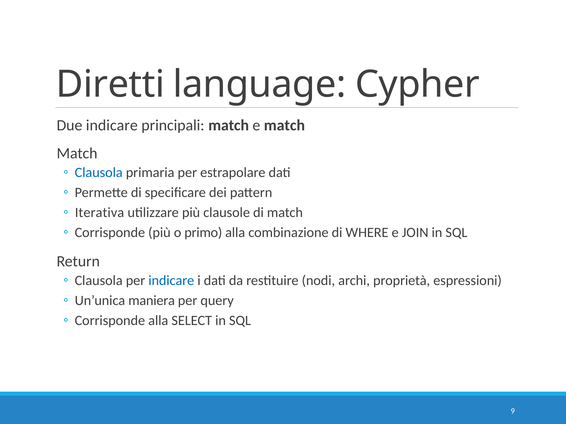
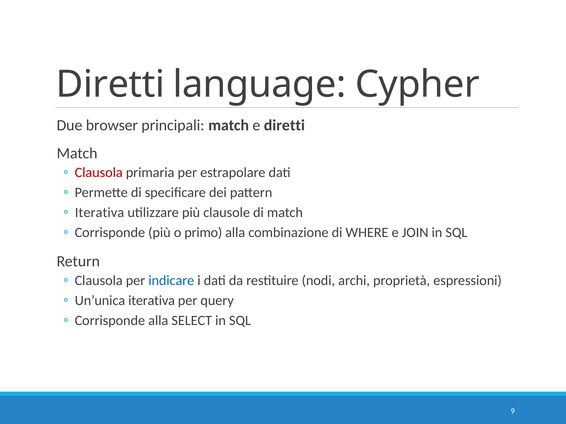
Due indicare: indicare -> browser (112, 125)
e match: match -> diretti (284, 125)
Clausola colour: blue -> red (99, 173)
Un’unica maniera: maniera -> iterativa (152, 301)
